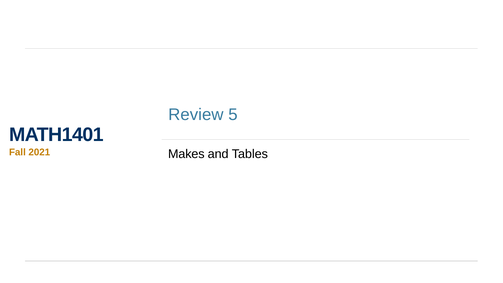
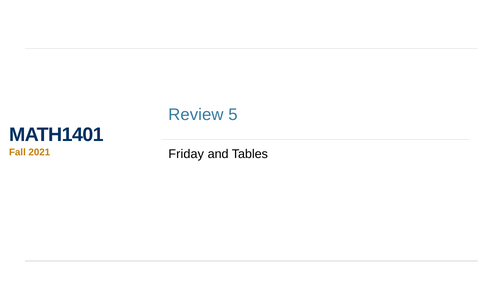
Makes: Makes -> Friday (186, 154)
